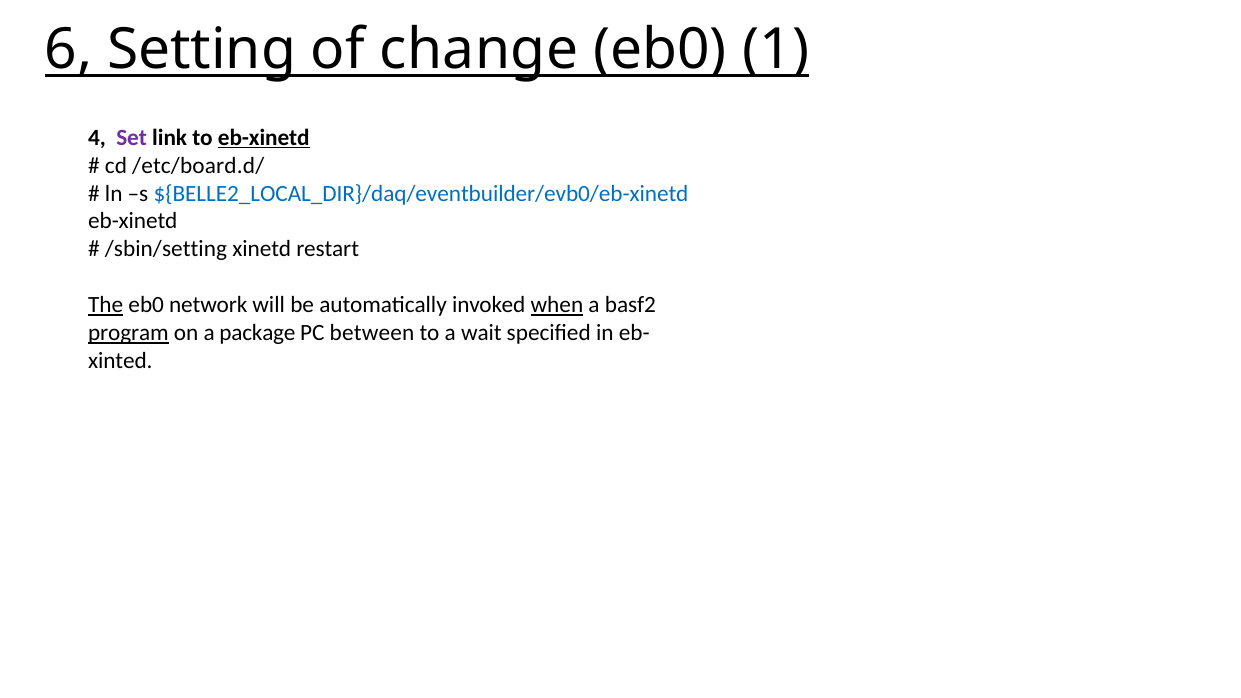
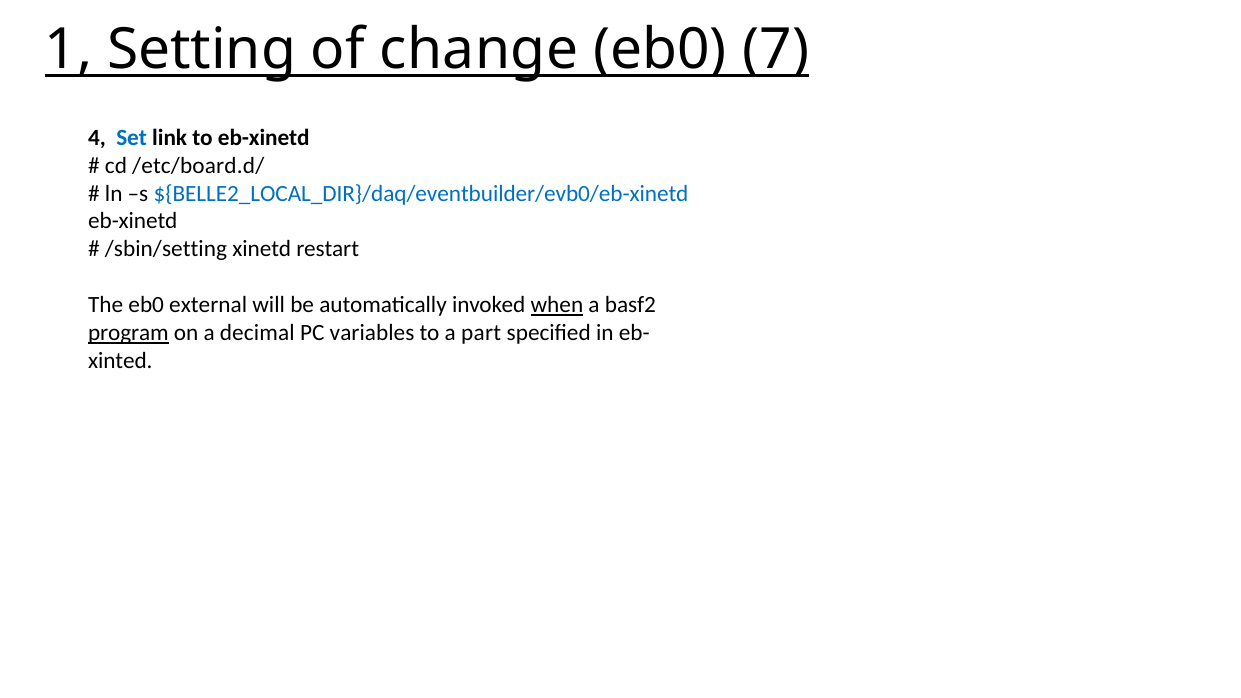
6: 6 -> 1 (68, 50)
1: 1 -> 7 (776, 50)
Set colour: purple -> blue (132, 138)
eb-xinetd underline: present -> none (264, 138)
The underline: present -> none (106, 305)
network: network -> external (208, 305)
package: package -> decimal (257, 333)
between: between -> variables (372, 333)
wait: wait -> part (481, 333)
